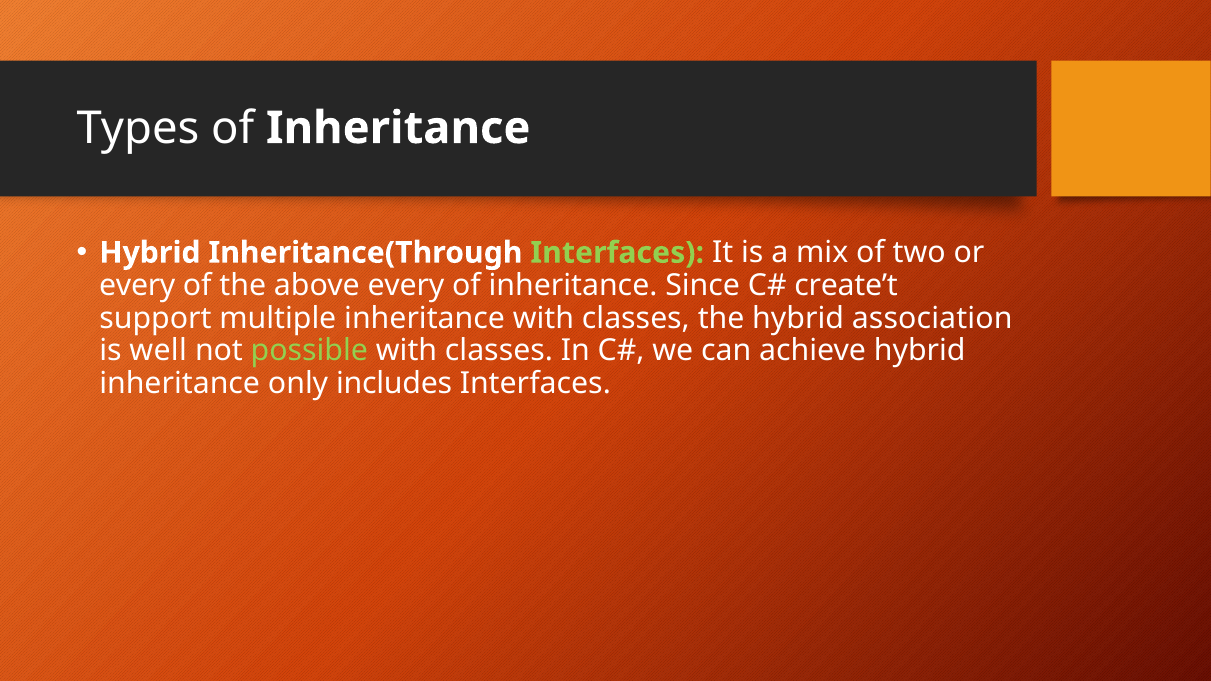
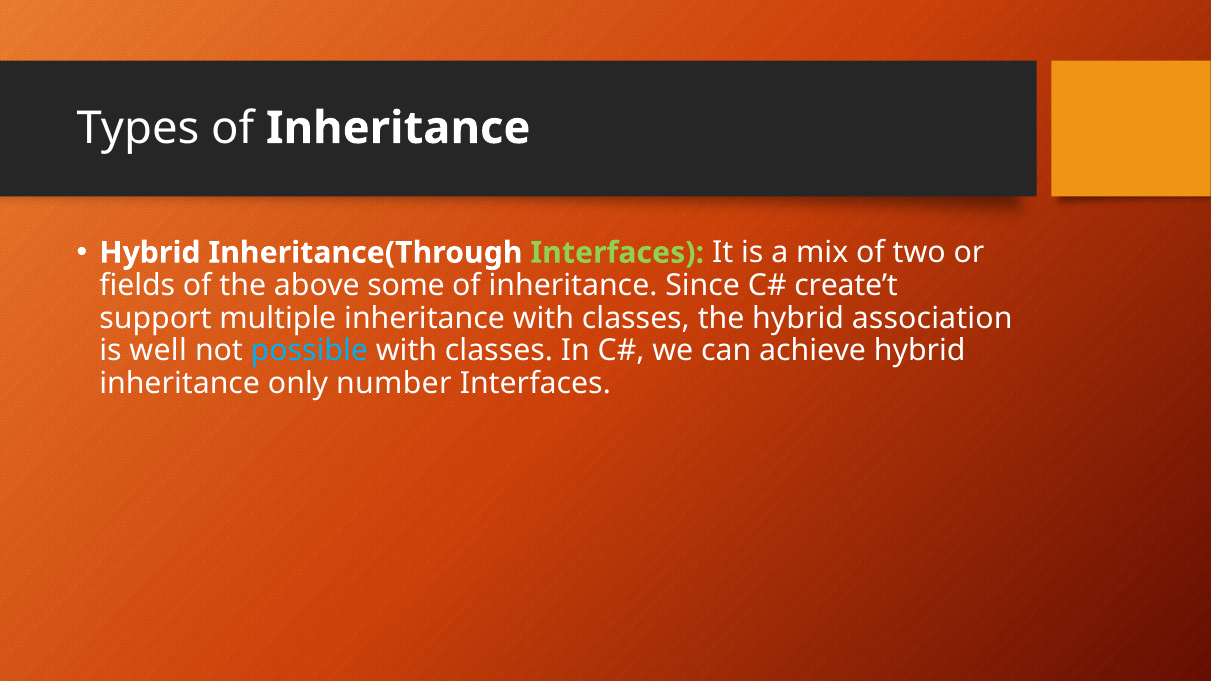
every: every -> fields (137, 286)
above every: every -> some (406, 286)
possible colour: light green -> light blue (309, 351)
includes: includes -> number (394, 384)
